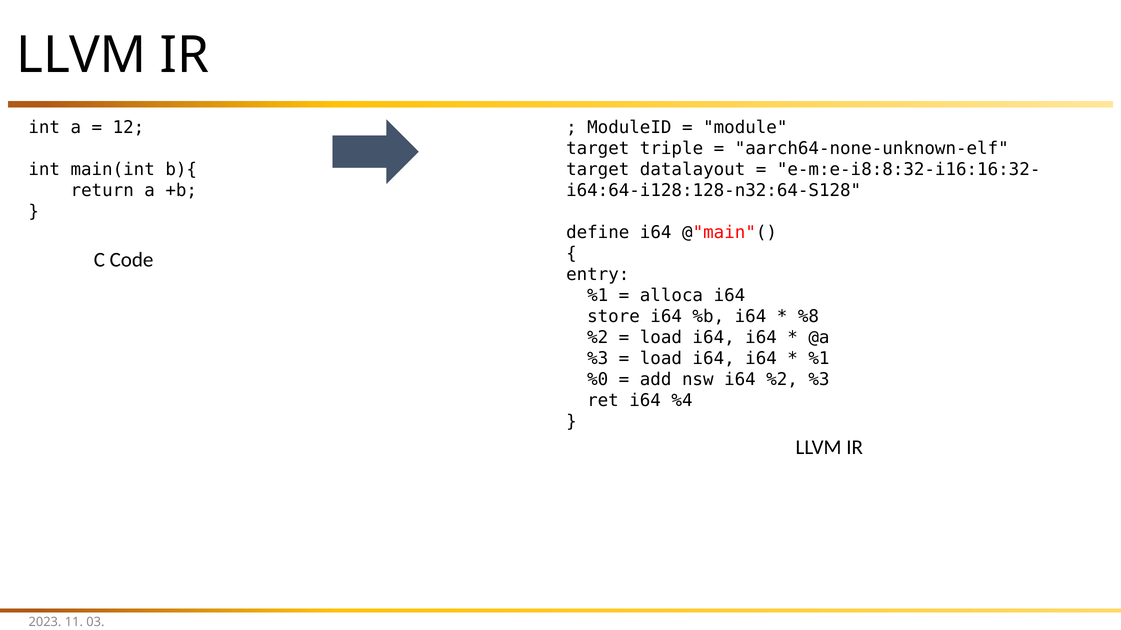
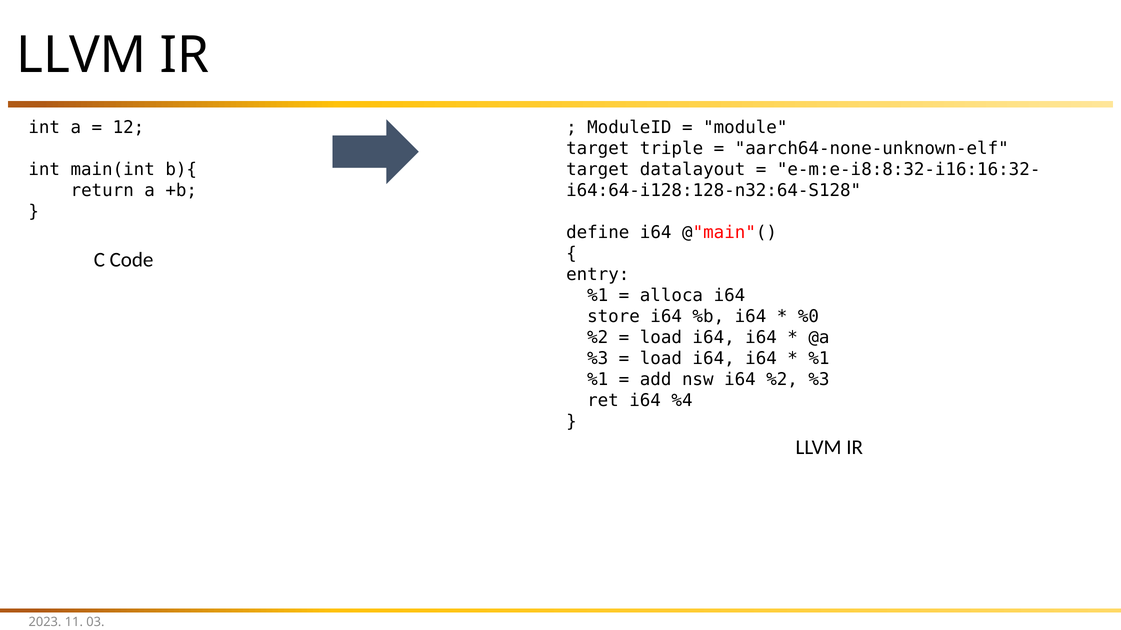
%8: %8 -> %0 (808, 317)
%0: %0 -> %1 (598, 380)
